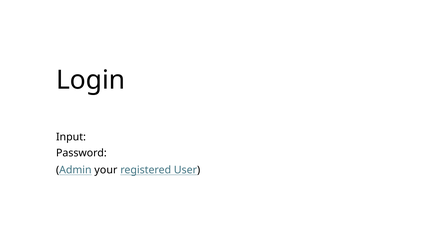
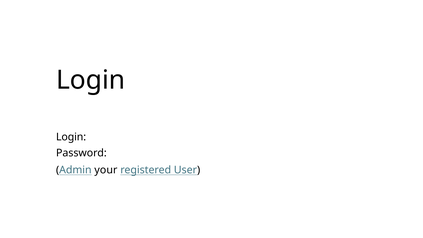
Input: Input -> Login (71, 137)
